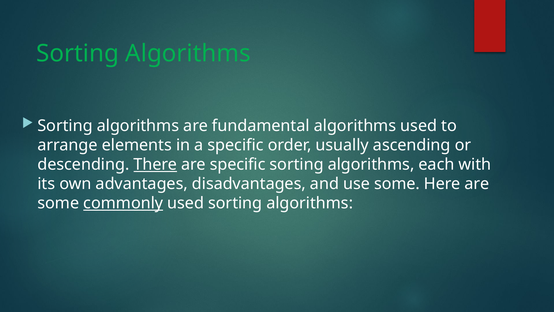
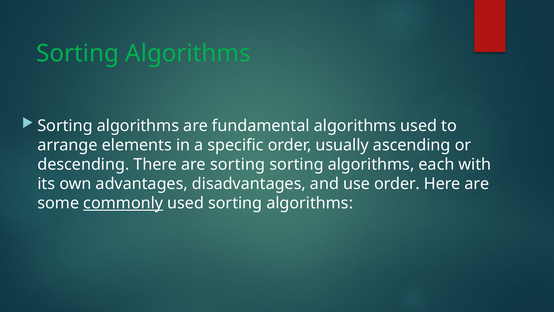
There underline: present -> none (155, 164)
are specific: specific -> sorting (238, 164)
use some: some -> order (397, 184)
